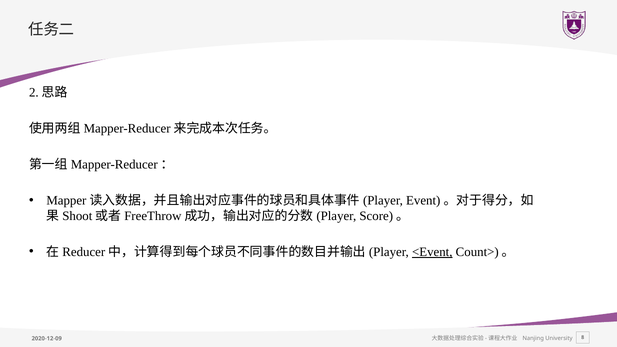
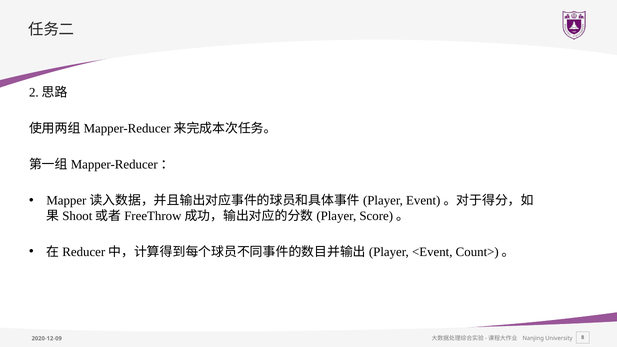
<Event underline: present -> none (432, 252)
